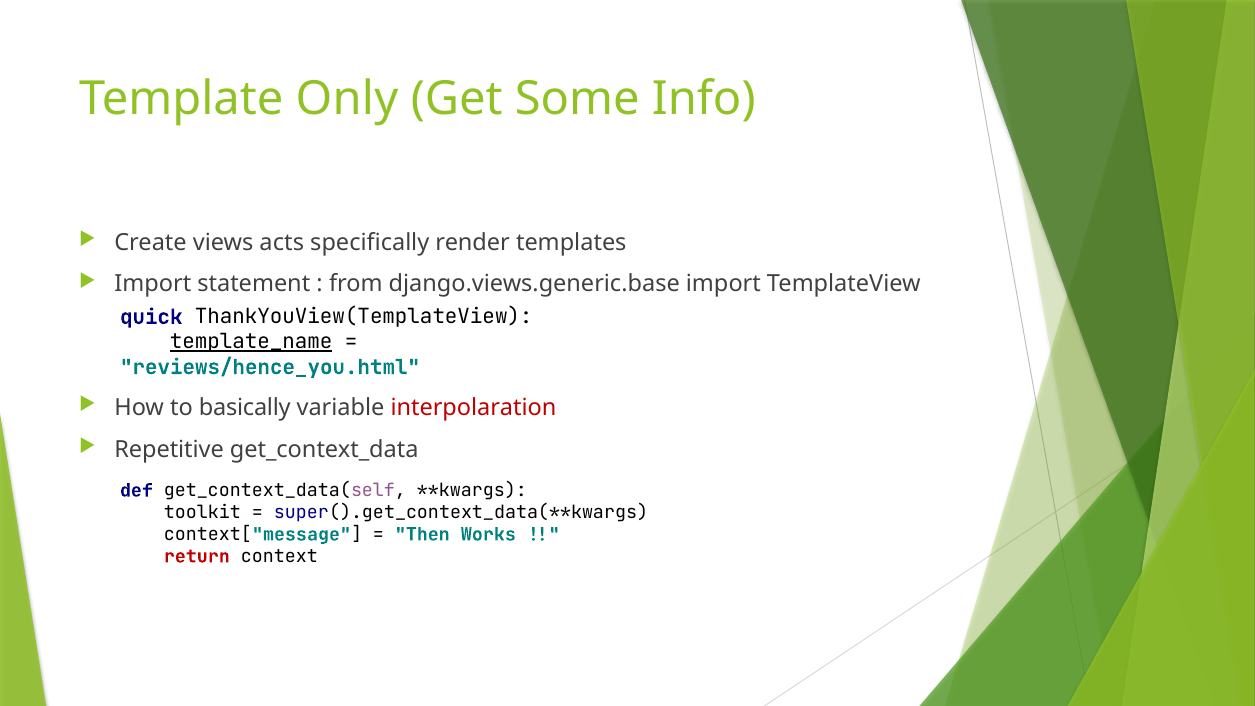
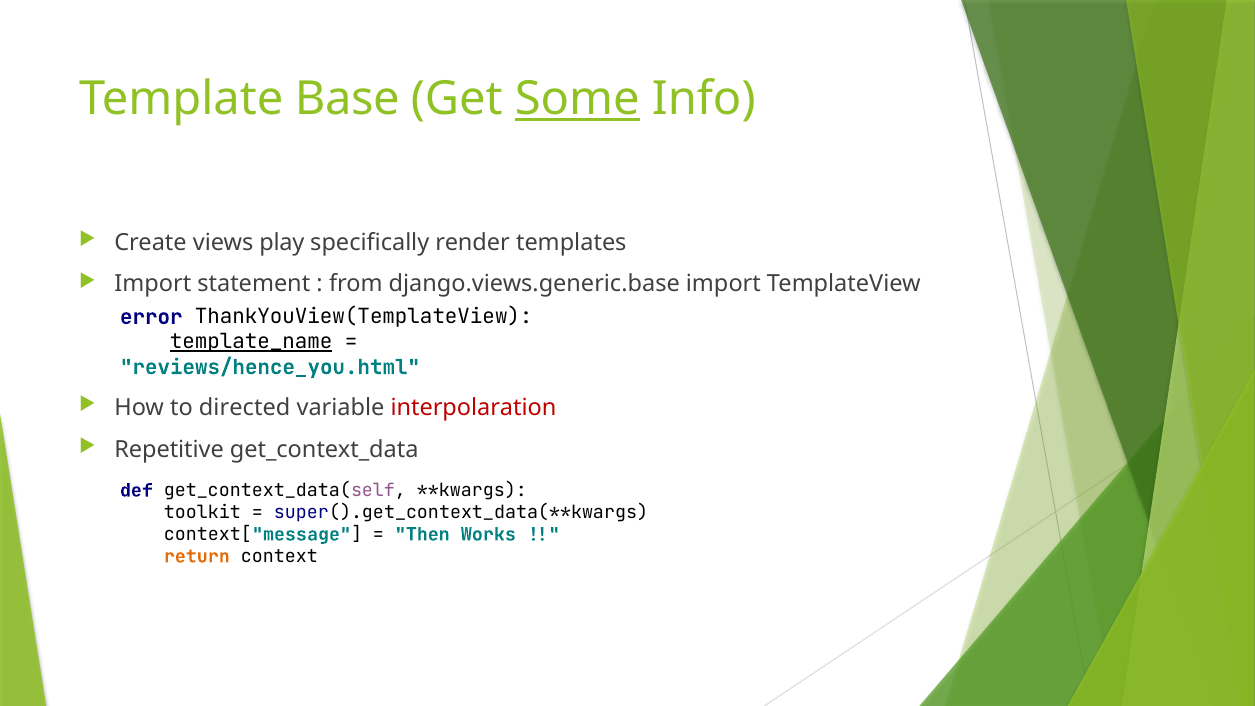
Only: Only -> Base (347, 99)
Some underline: none -> present (577, 99)
acts: acts -> play (282, 243)
quick: quick -> error (151, 317)
basically: basically -> directed (245, 408)
return colour: red -> orange (197, 556)
